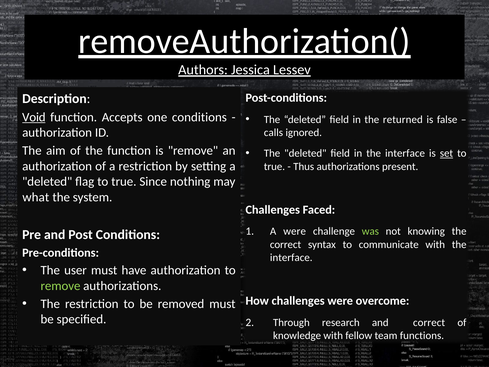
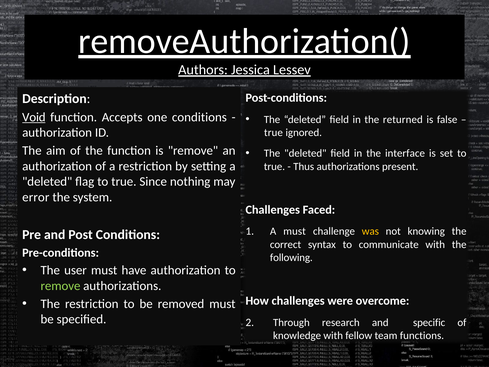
calls: calls -> true (273, 132)
set underline: present -> none (447, 153)
what: what -> error (36, 197)
A were: were -> must (295, 231)
was colour: light green -> yellow (370, 231)
interface: interface -> following (291, 257)
and correct: correct -> specific (429, 322)
